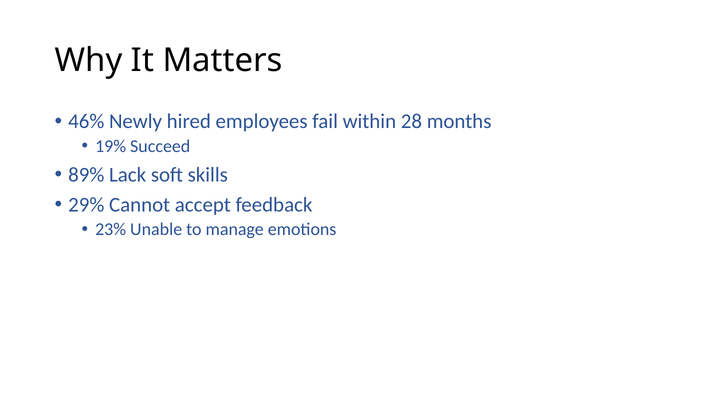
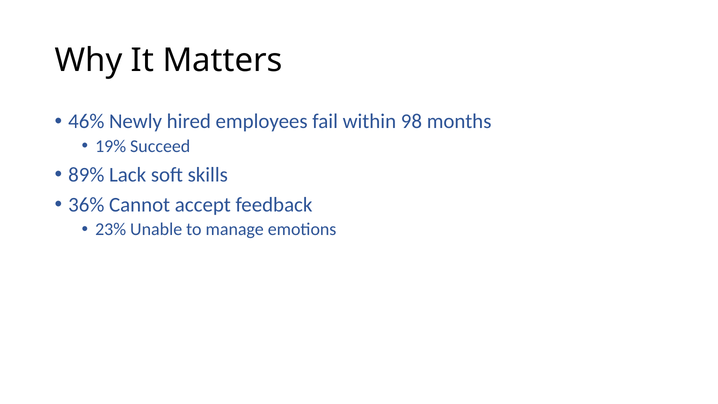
28: 28 -> 98 (411, 121)
29%: 29% -> 36% (86, 205)
